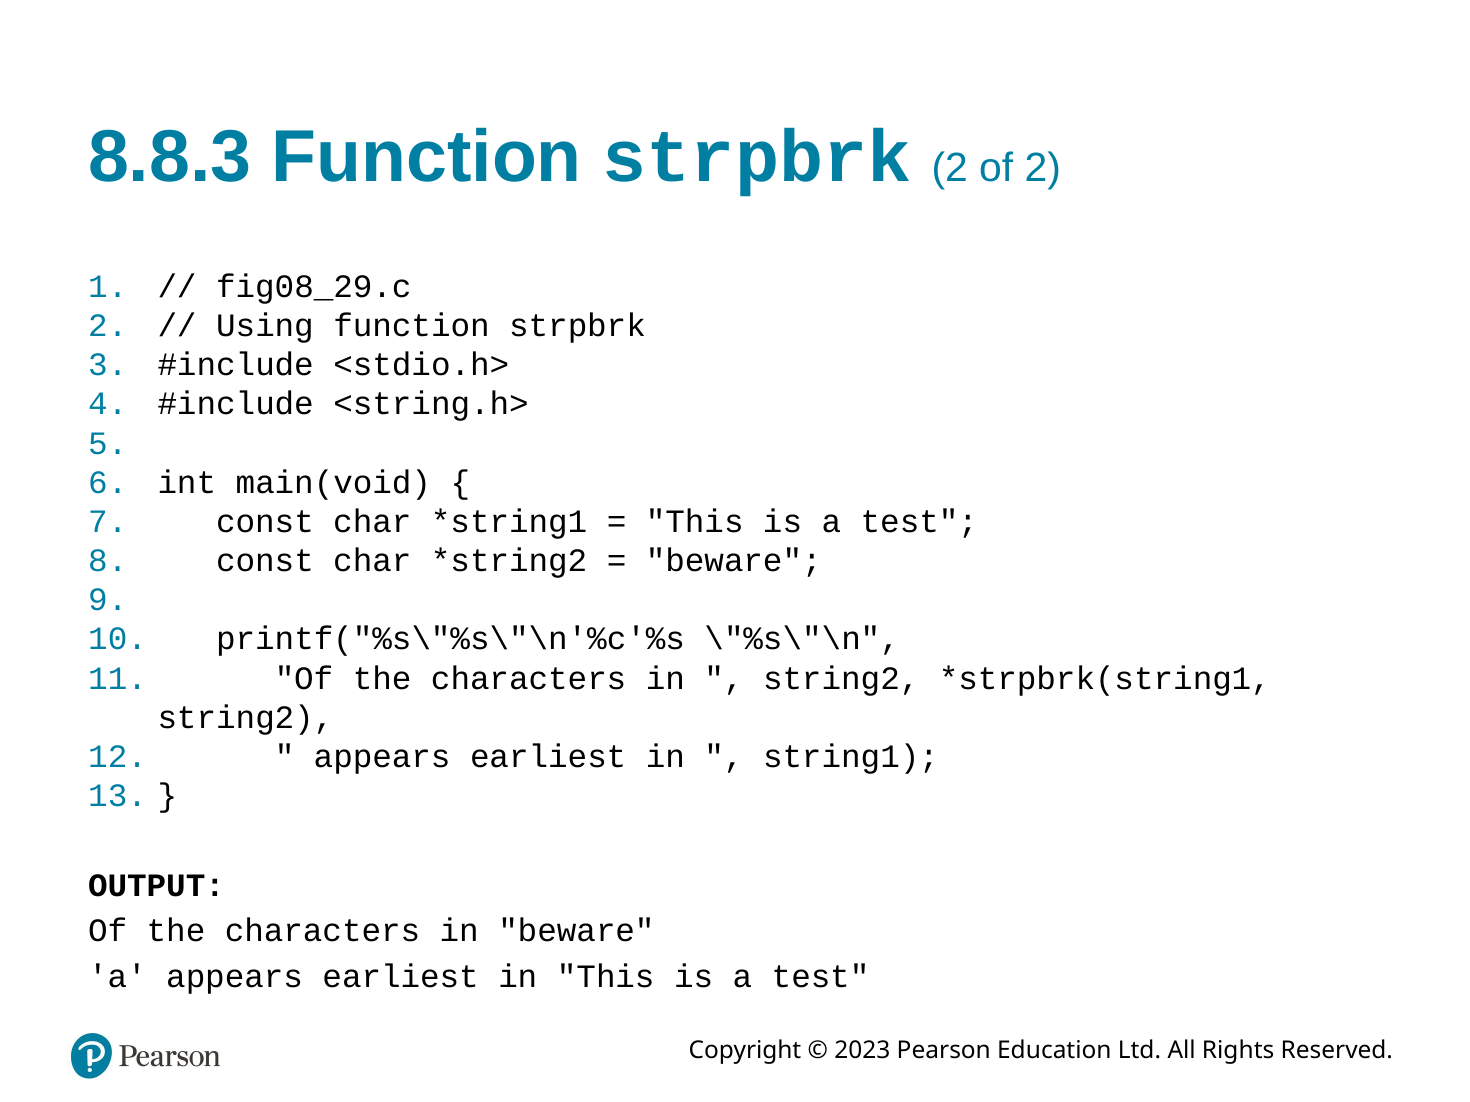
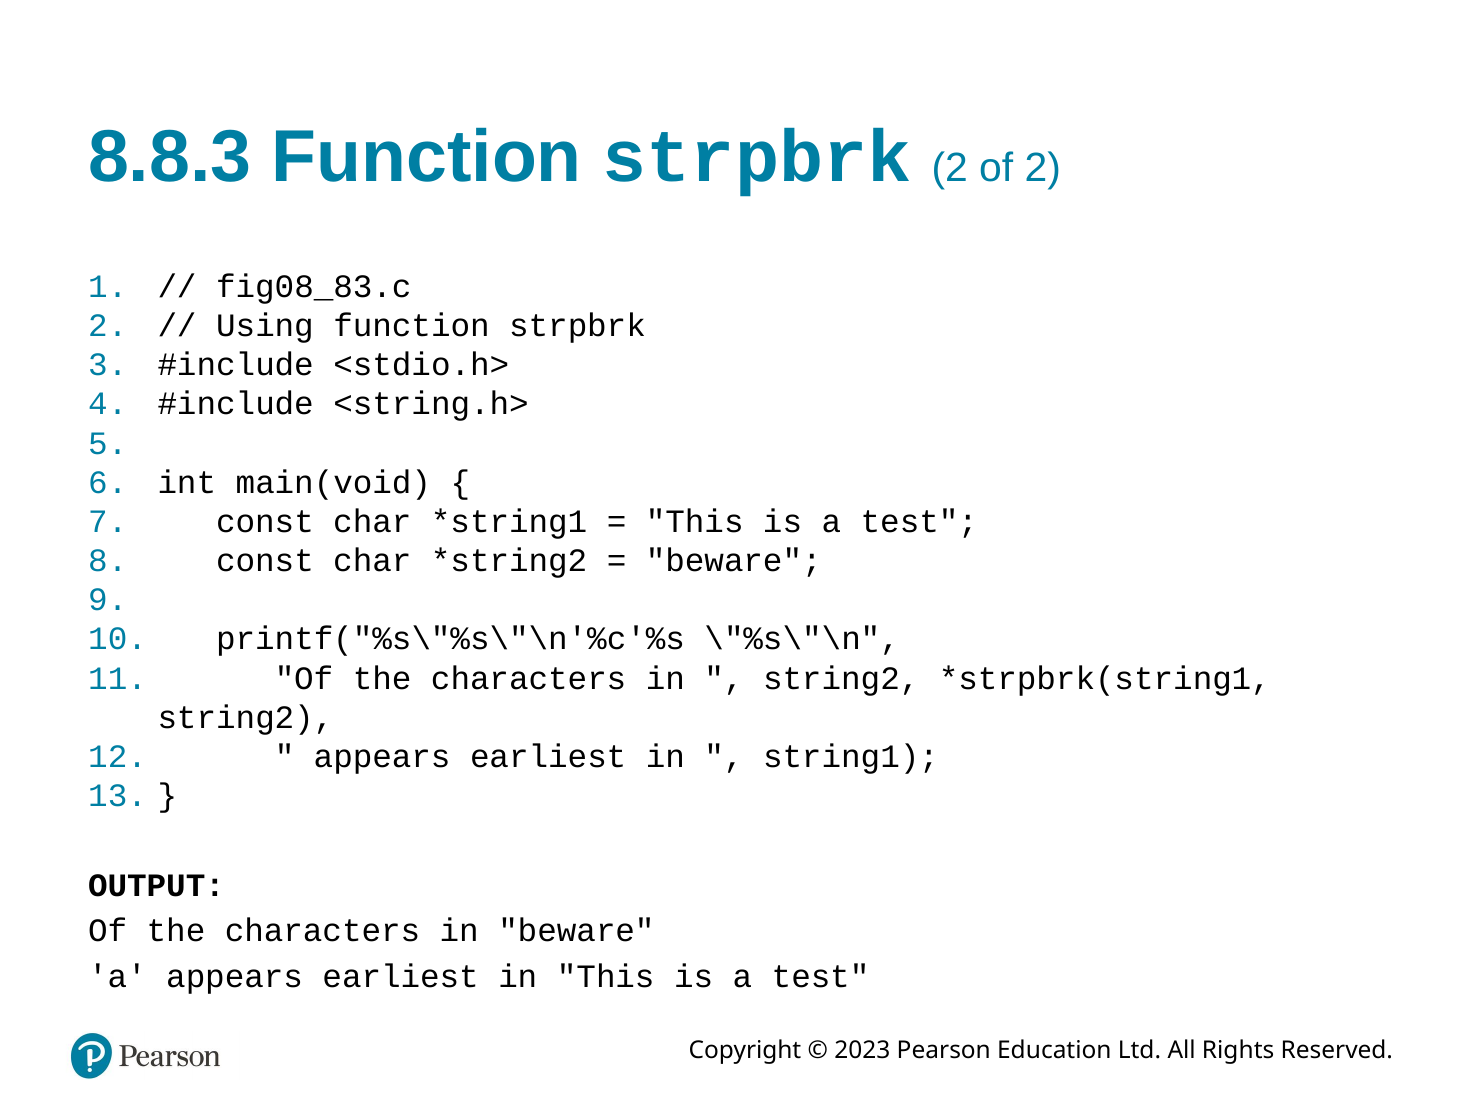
fig08_29.c: fig08_29.c -> fig08_83.c (314, 287)
